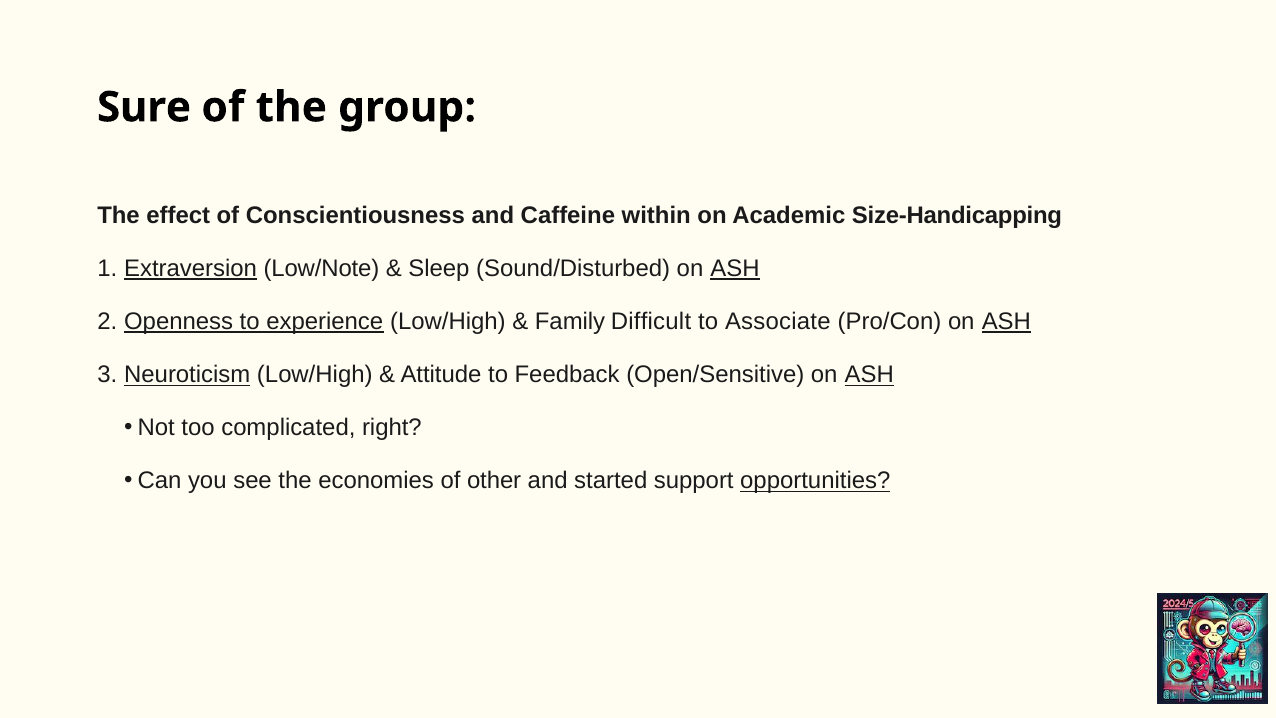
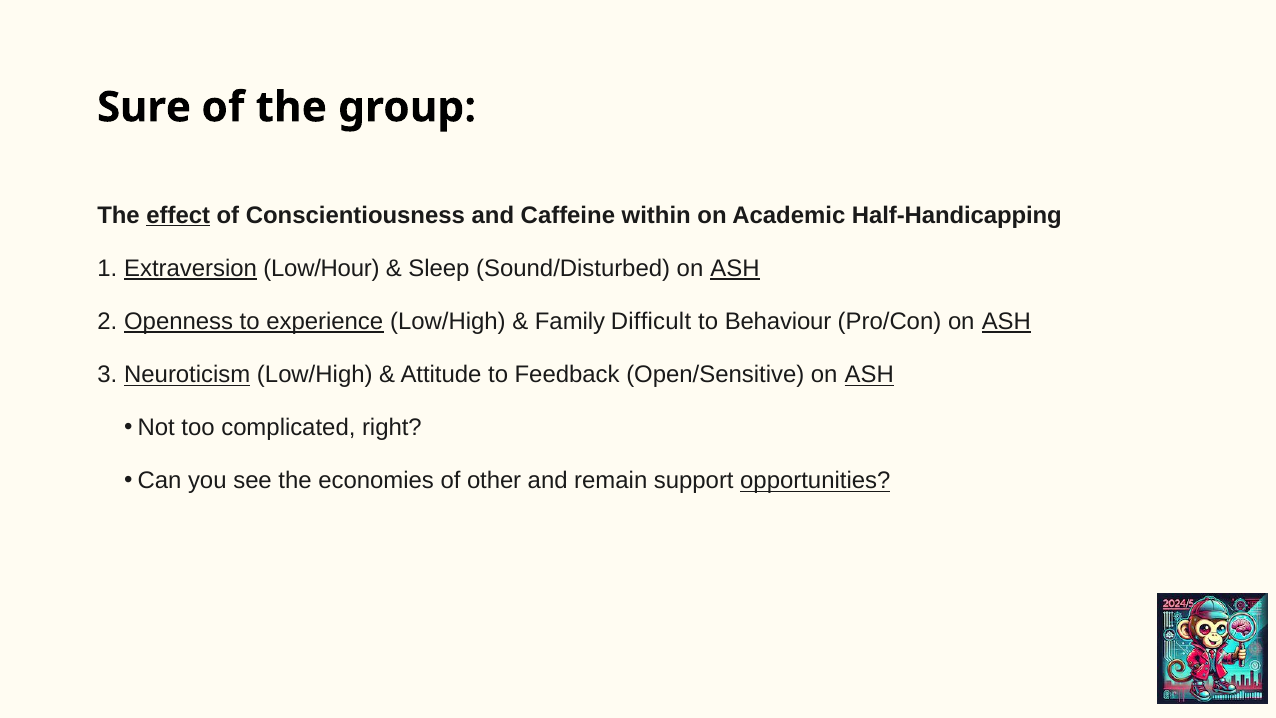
effect underline: none -> present (178, 215)
Size-Handicapping: Size-Handicapping -> Half-Handicapping (957, 215)
Low/Note: Low/Note -> Low/Hour (321, 268)
Associate: Associate -> Behaviour (778, 321)
started: started -> remain (611, 481)
